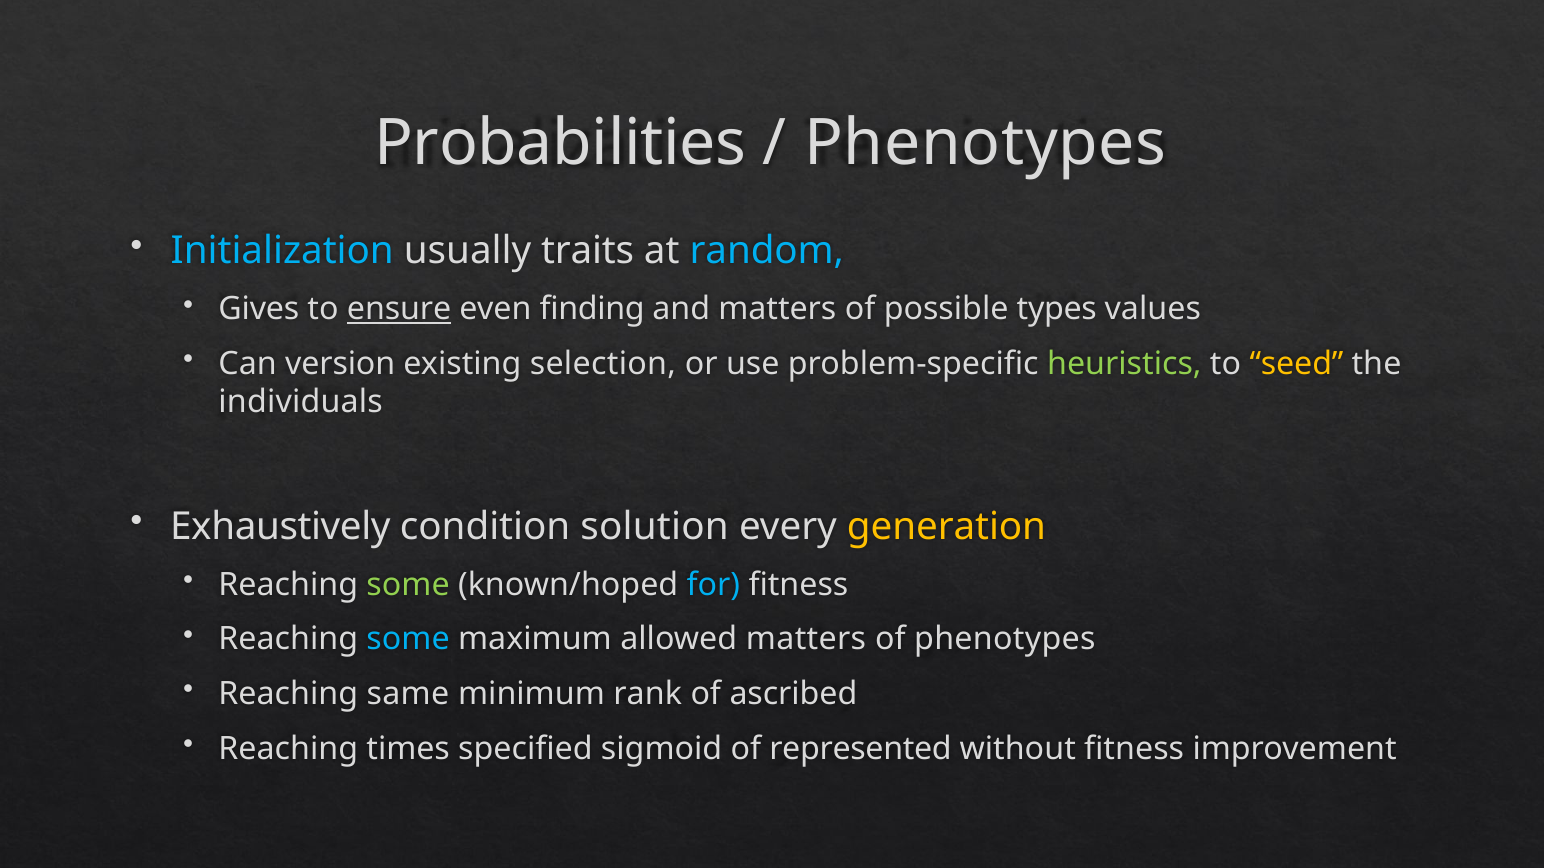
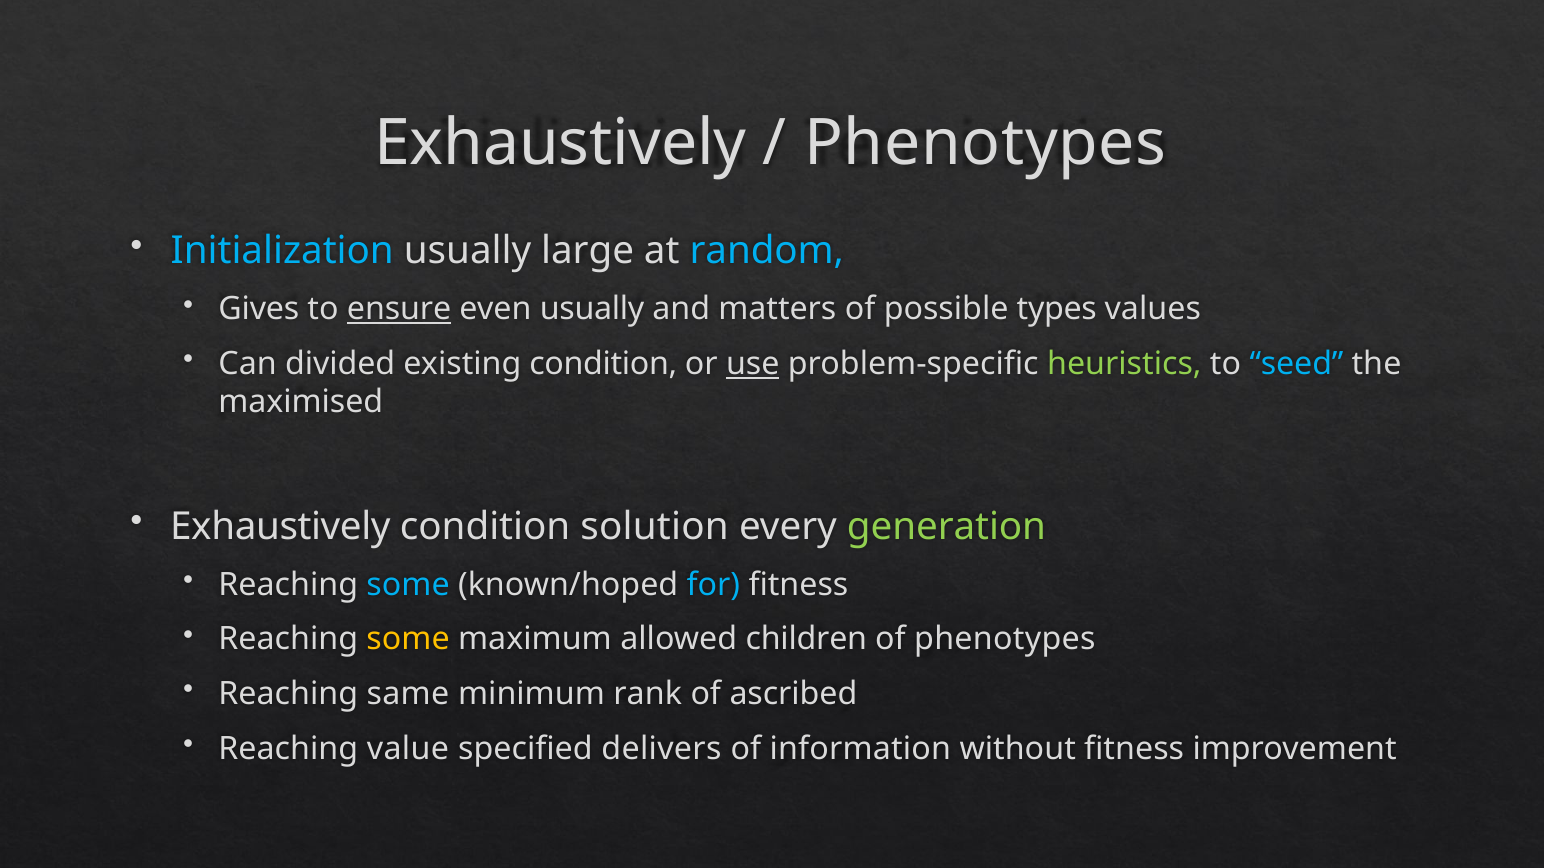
Probabilities: Probabilities -> Exhaustively (560, 143)
traits: traits -> large (588, 251)
even finding: finding -> usually (592, 309)
version: version -> divided (340, 364)
existing selection: selection -> condition (603, 364)
use underline: none -> present (753, 364)
seed colour: yellow -> light blue (1297, 364)
individuals: individuals -> maximised (301, 403)
generation colour: yellow -> light green (947, 527)
some colour: light green -> light blue (408, 585)
some colour: light blue -> yellow (408, 639)
allowed matters: matters -> children (806, 639)
times: times -> value (408, 749)
sigmoid: sigmoid -> delivers (661, 749)
represented: represented -> information (860, 749)
